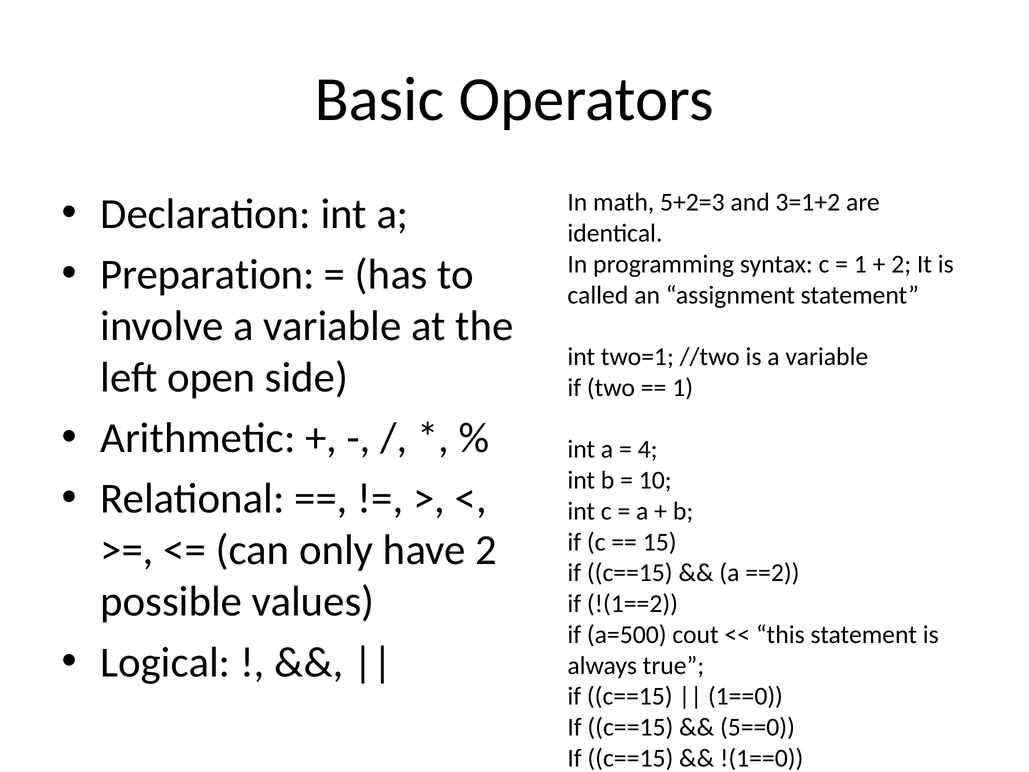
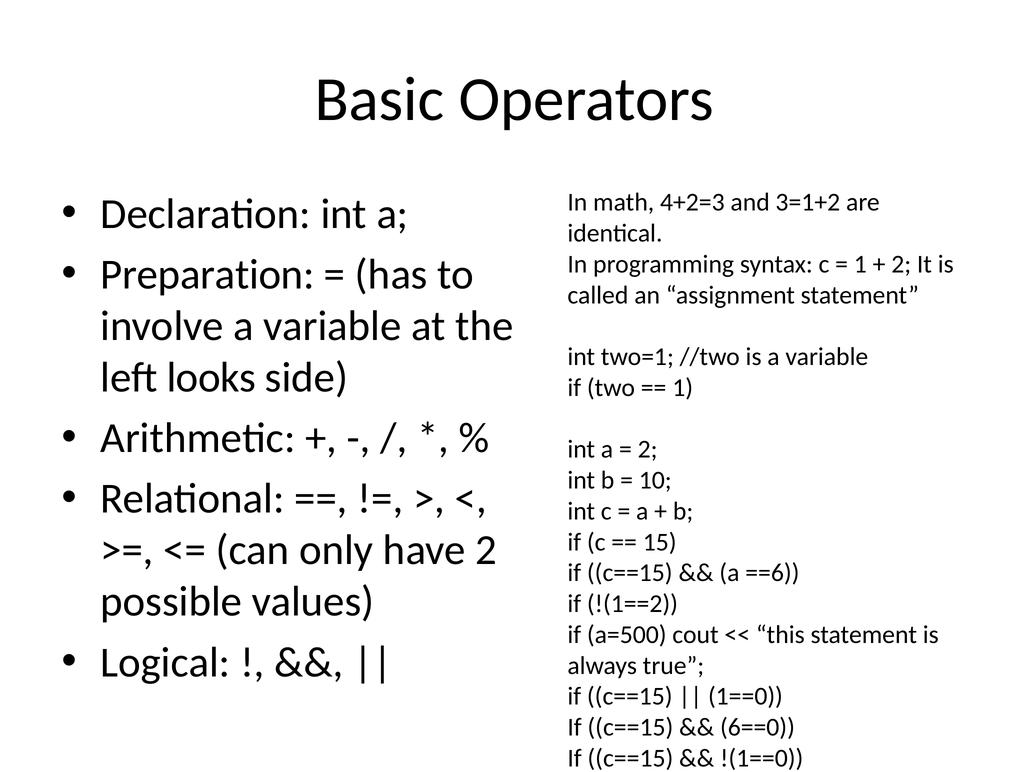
5+2=3: 5+2=3 -> 4+2=3 (692, 202)
open: open -> looks (211, 377)
4: 4 -> 2 (648, 449)
==2: ==2 -> ==6 (772, 573)
5==0: 5==0 -> 6==0 (757, 727)
